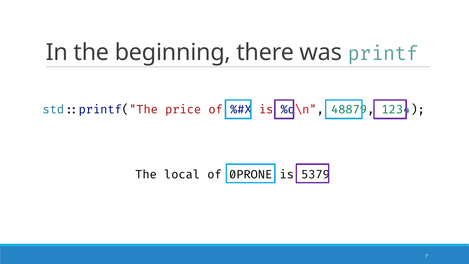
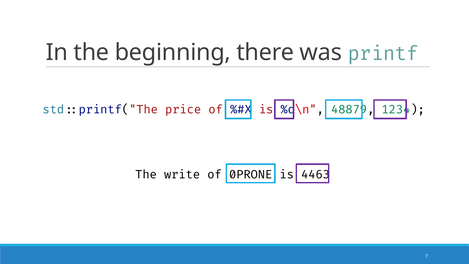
local: local -> write (182, 175)
5379: 5379 -> 4463 (316, 175)
